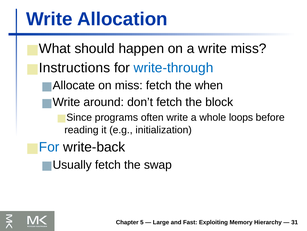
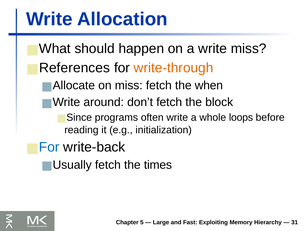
Instructions: Instructions -> References (75, 68)
write-through colour: blue -> orange (174, 68)
swap: swap -> times (158, 164)
